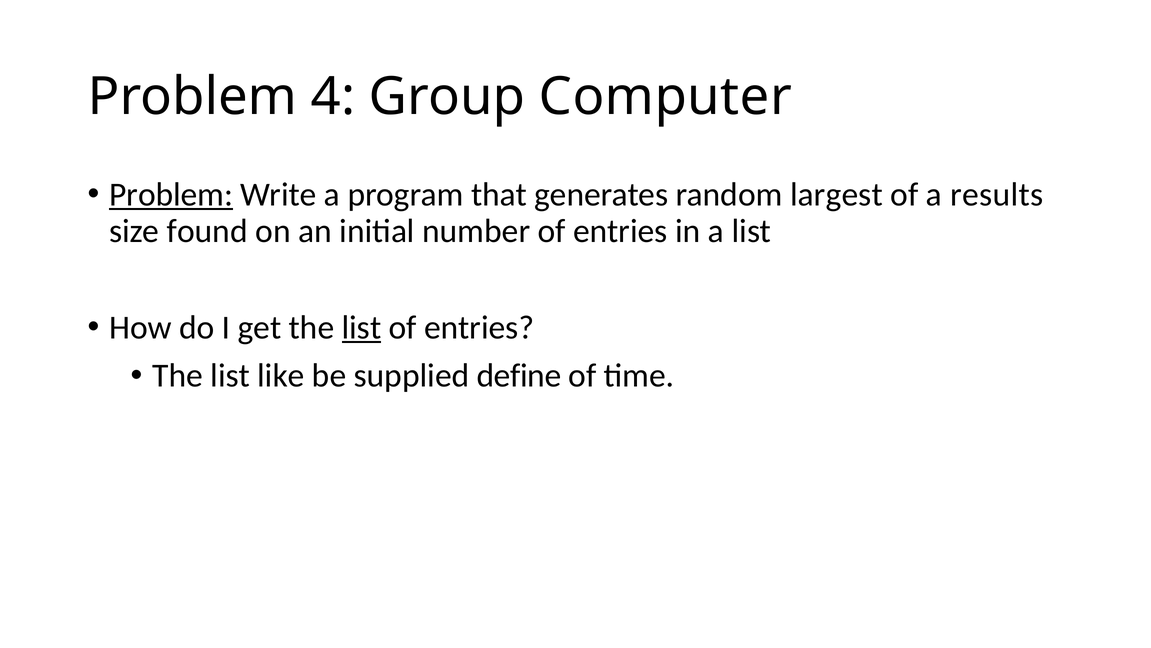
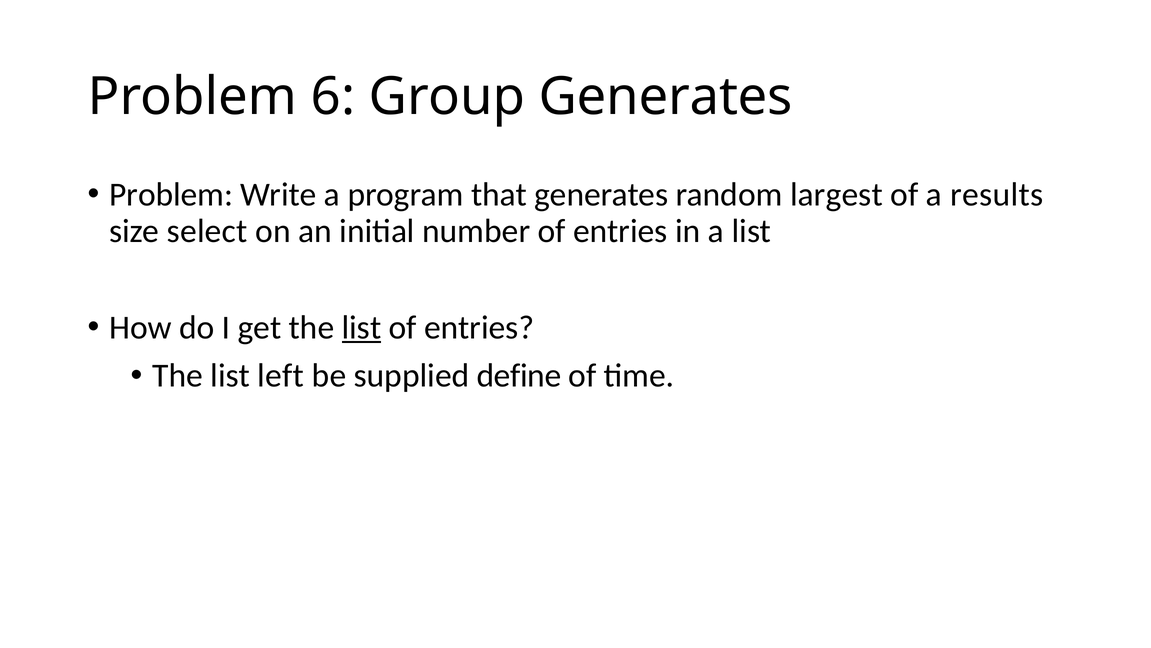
4: 4 -> 6 (333, 97)
Group Computer: Computer -> Generates (666, 97)
Problem underline: present -> none (171, 195)
found: found -> select (207, 231)
like: like -> left (281, 376)
